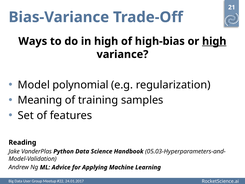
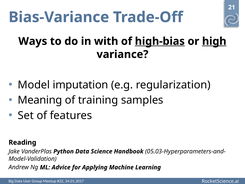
in high: high -> with (106, 41)
high-bias underline: none -> present (160, 41)
polynomial: polynomial -> imputation (81, 85)
